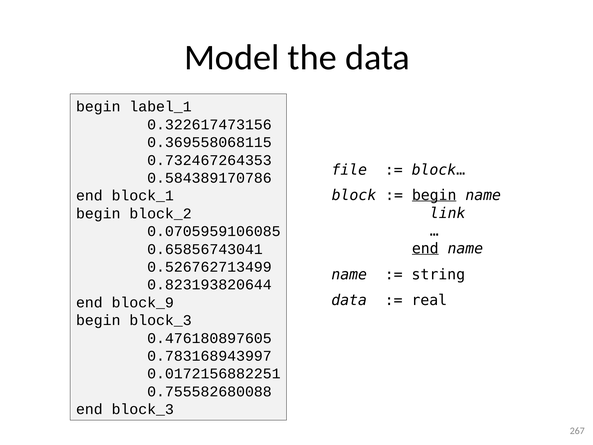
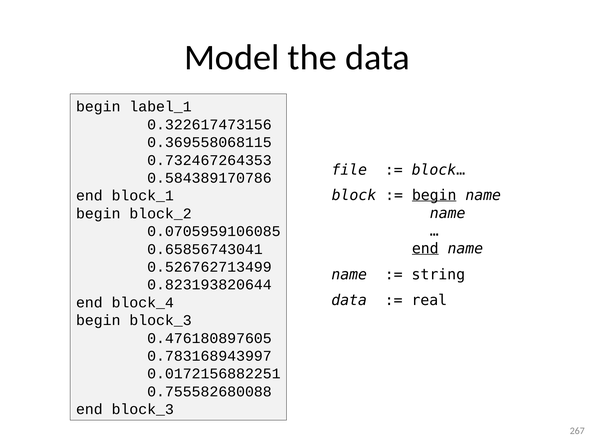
link: link -> name (448, 213)
block_9: block_9 -> block_4 (143, 302)
